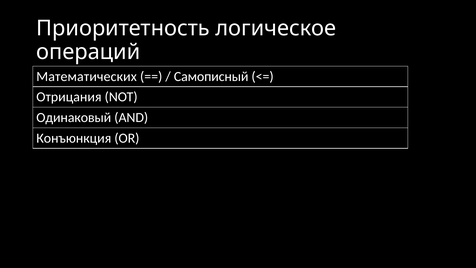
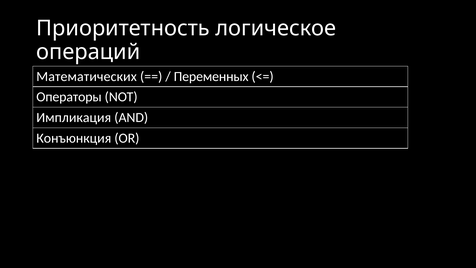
Самописный: Самописный -> Переменных (211, 76)
Отрицания: Отрицания -> Операторы (69, 97)
Одинаковый: Одинаковый -> Импликация (74, 118)
